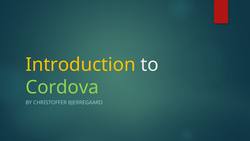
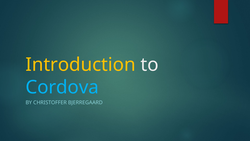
Cordova colour: light green -> light blue (62, 87)
